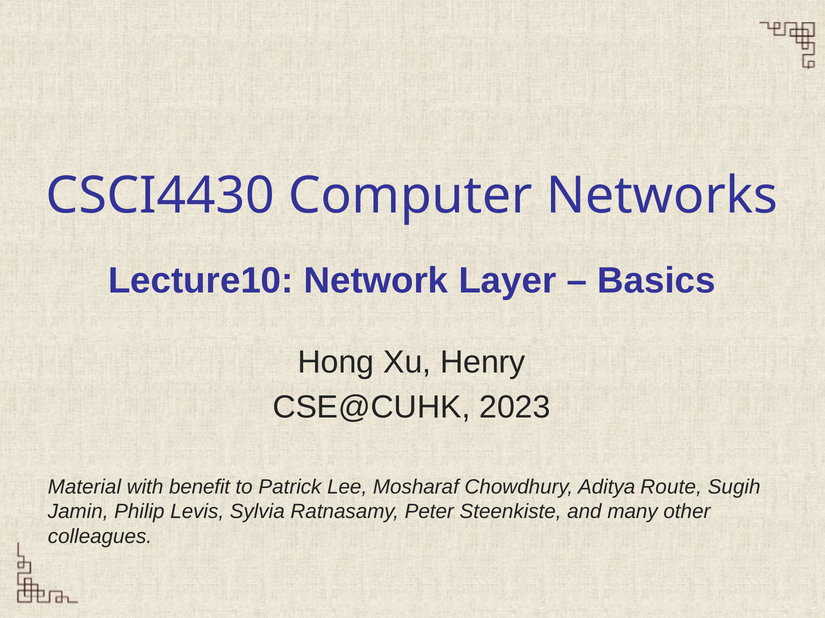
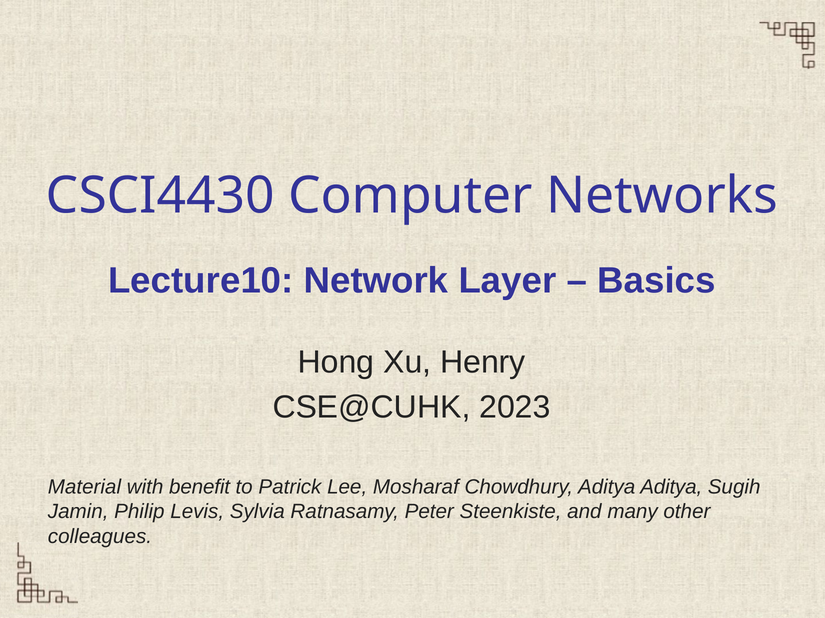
Aditya Route: Route -> Aditya (671, 487)
